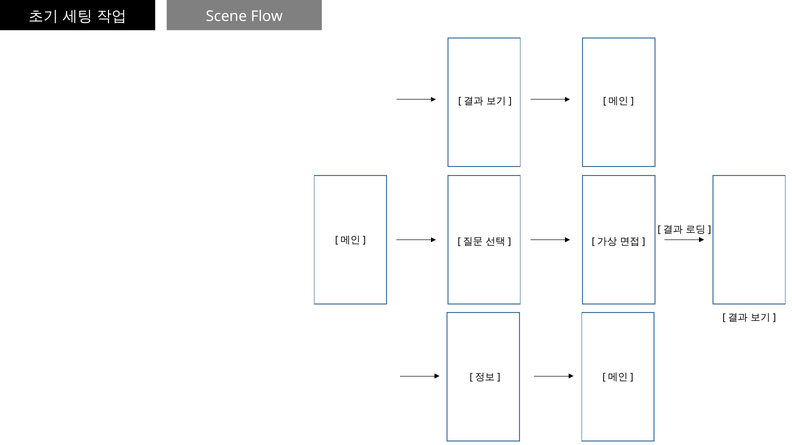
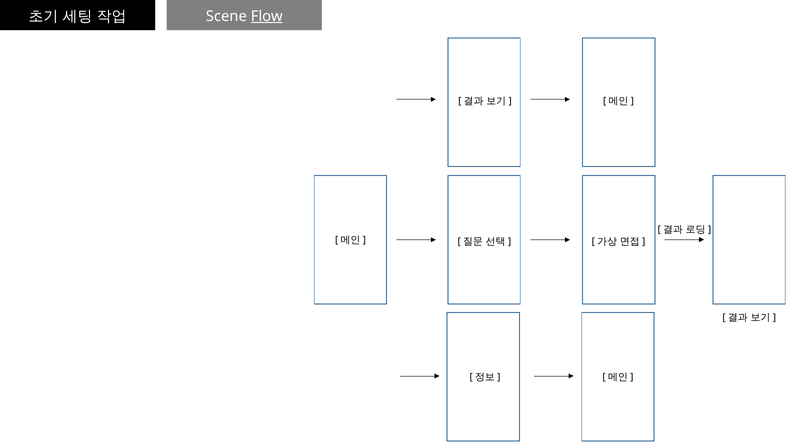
Flow underline: none -> present (267, 16)
